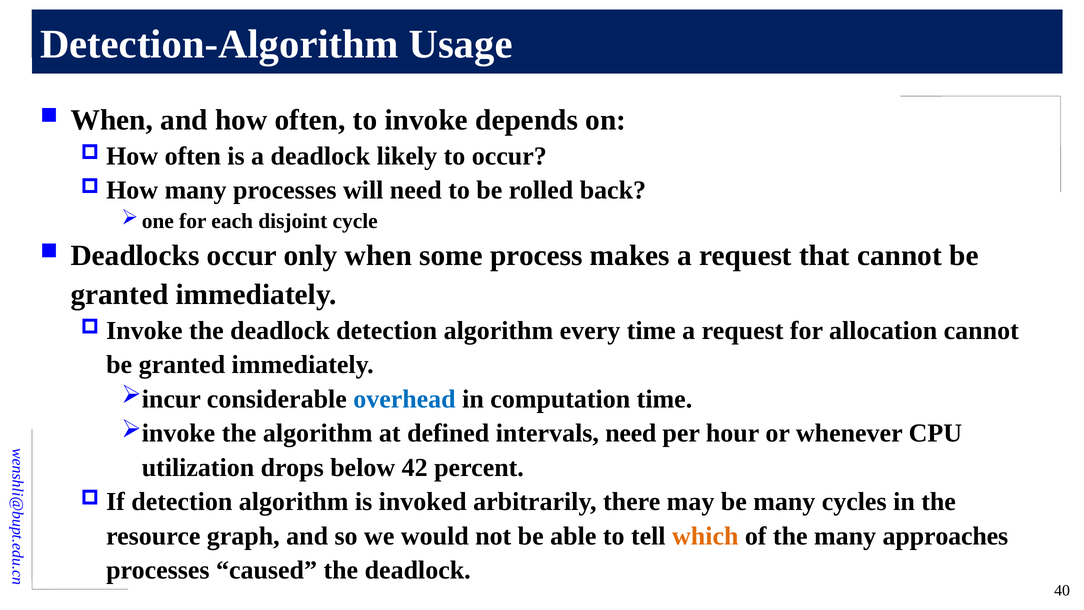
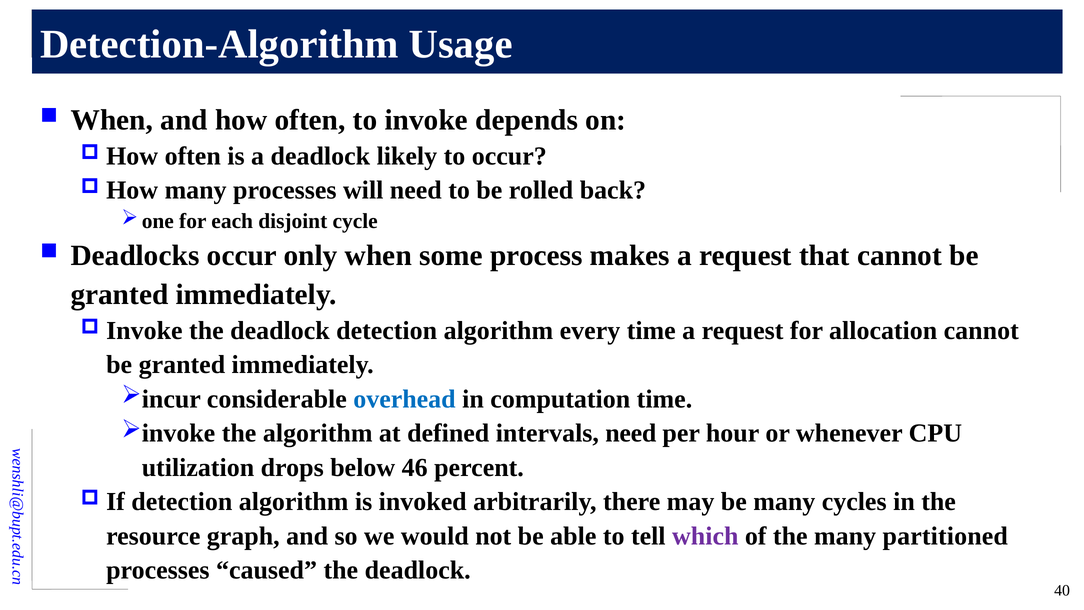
42: 42 -> 46 (415, 467)
which colour: orange -> purple (705, 536)
approaches: approaches -> partitioned (945, 536)
